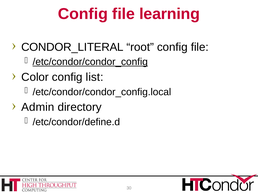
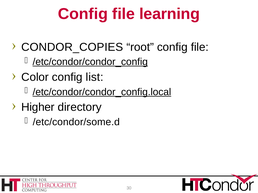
CONDOR_LITERAL: CONDOR_LITERAL -> CONDOR_COPIES (72, 47)
/etc/condor/condor_config.local underline: none -> present (102, 92)
Admin: Admin -> Higher (38, 107)
/etc/condor/define.d: /etc/condor/define.d -> /etc/condor/some.d (76, 122)
